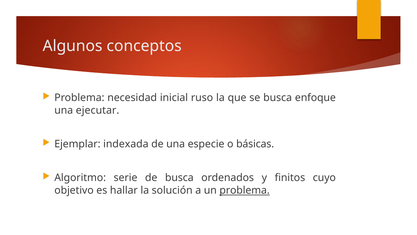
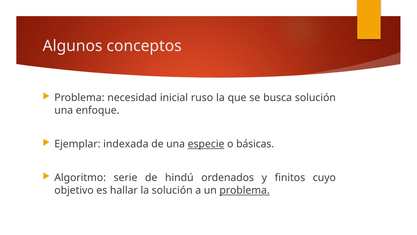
busca enfoque: enfoque -> solución (315, 98)
ejecutar: ejecutar -> enfoque (98, 110)
especie underline: none -> present (206, 144)
de busca: busca -> hindú (179, 178)
